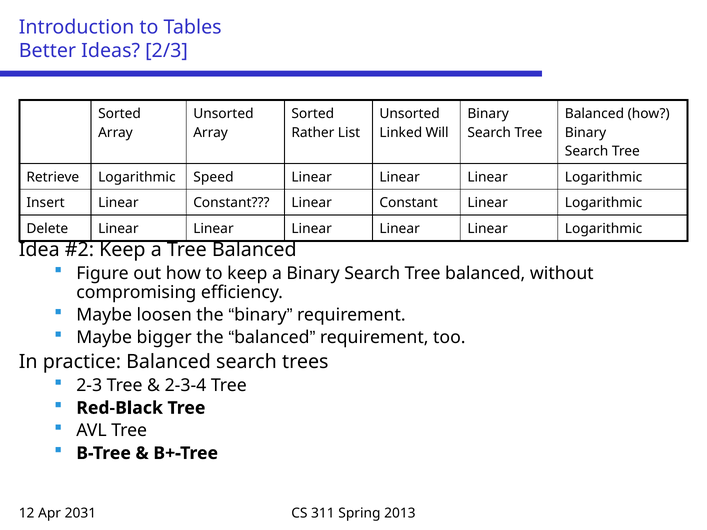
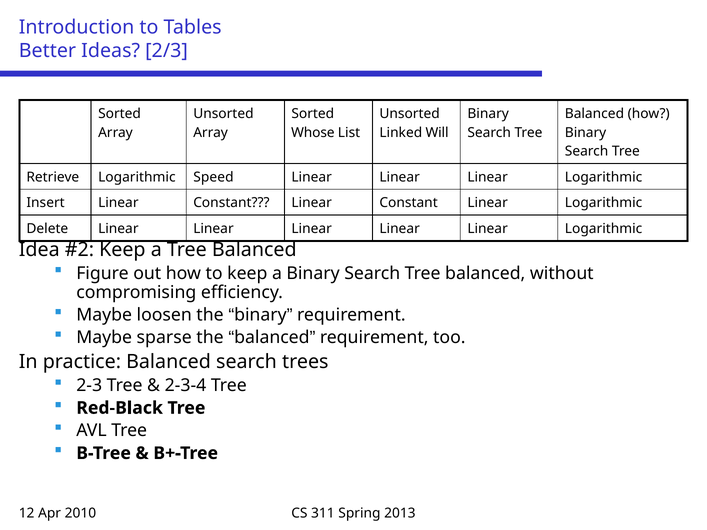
Rather: Rather -> Whose (313, 133)
bigger: bigger -> sparse (164, 338)
2031: 2031 -> 2010 (80, 514)
